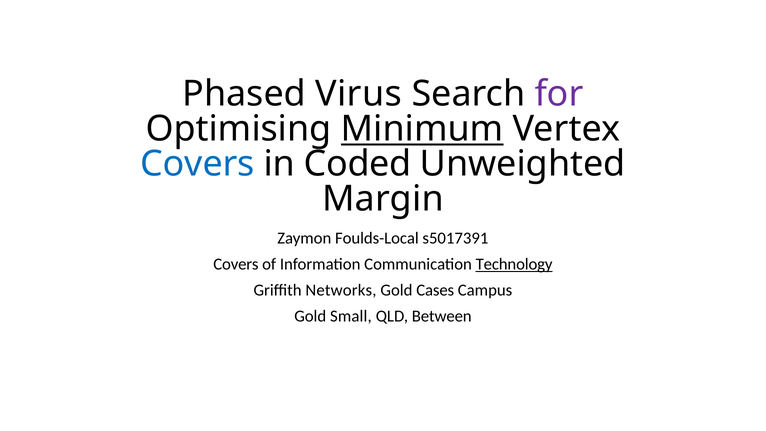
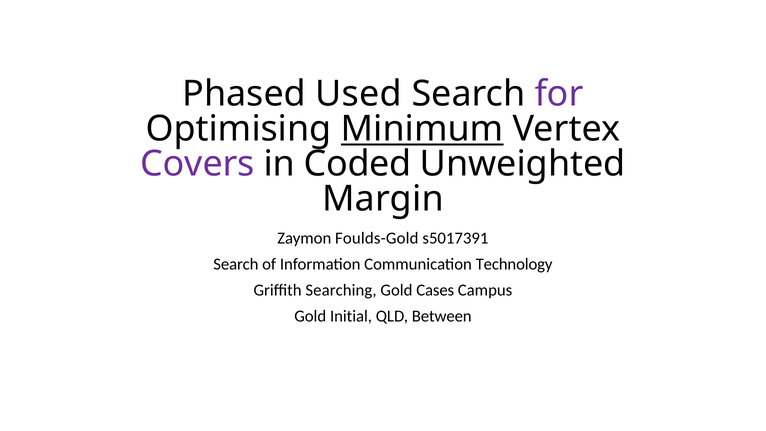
Virus: Virus -> Used (359, 94)
Covers colour: blue -> purple (197, 164)
Foulds-Local: Foulds-Local -> Foulds-Gold (377, 238)
Covers: Covers -> Search (236, 264)
Technology underline: present -> none (514, 264)
Networks: Networks -> Searching (341, 290)
Small: Small -> Initial (351, 316)
